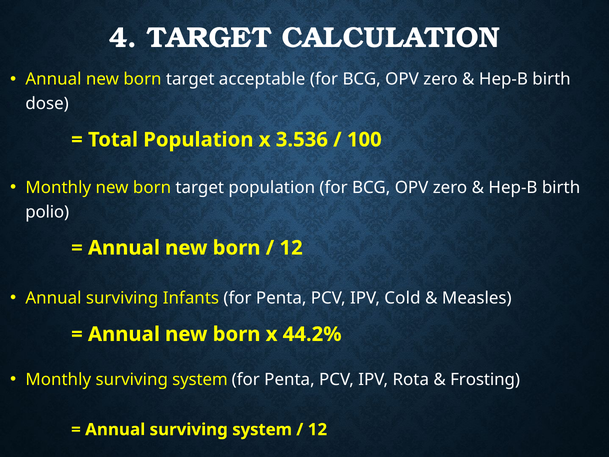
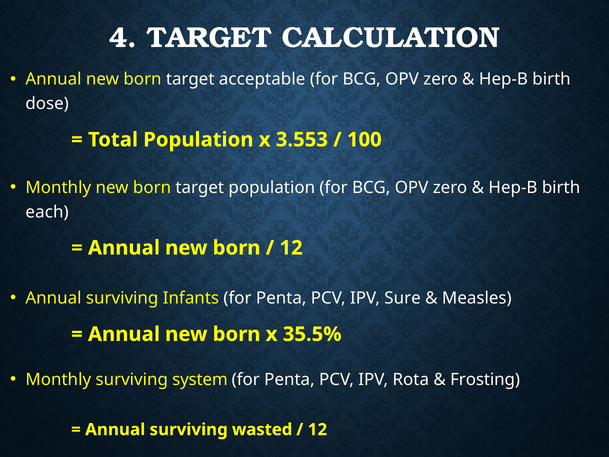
3.536: 3.536 -> 3.553 (302, 140)
polio: polio -> each (47, 212)
Cold: Cold -> Sure (403, 298)
44.2%: 44.2% -> 35.5% (312, 334)
Annual surviving system: system -> wasted (262, 429)
